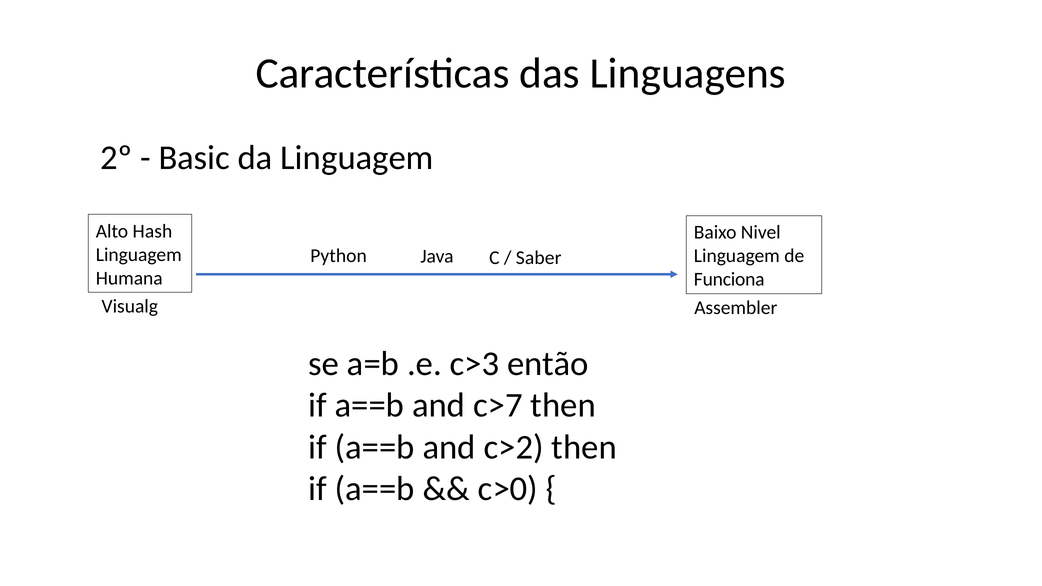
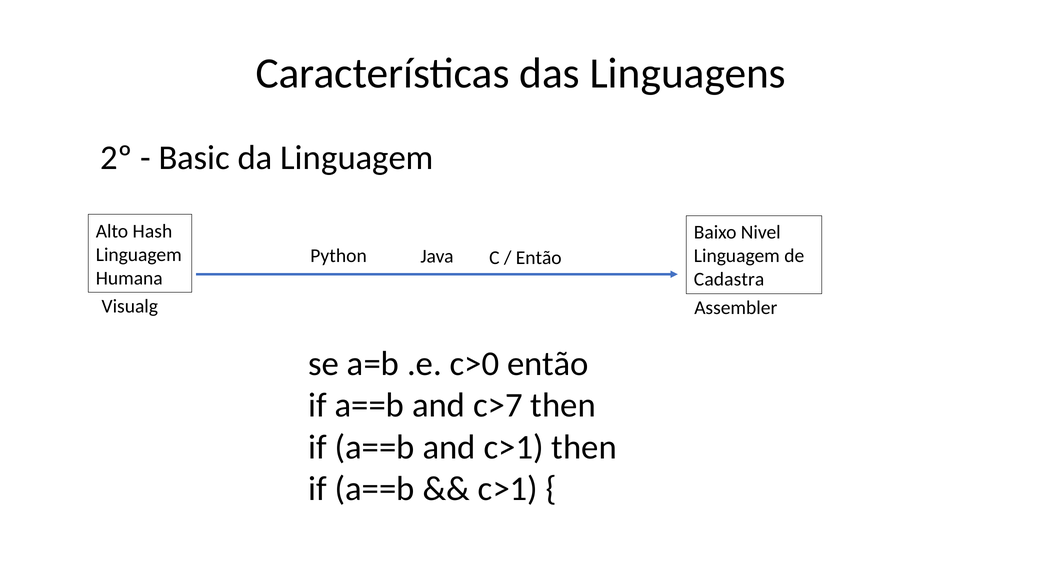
Saber: Saber -> Então (539, 258)
Funciona: Funciona -> Cadastra (729, 279)
c>3: c>3 -> c>0 (475, 364)
and c>2: c>2 -> c>1 (514, 447)
c>0: c>0 -> c>1 (508, 489)
